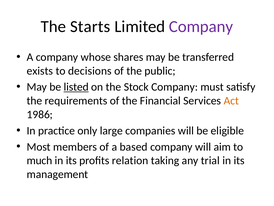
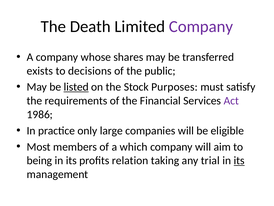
Starts: Starts -> Death (90, 27)
Stock Company: Company -> Purposes (175, 87)
Act colour: orange -> purple (231, 101)
based: based -> which (134, 146)
much: much -> being (39, 160)
its underline: none -> present (239, 160)
